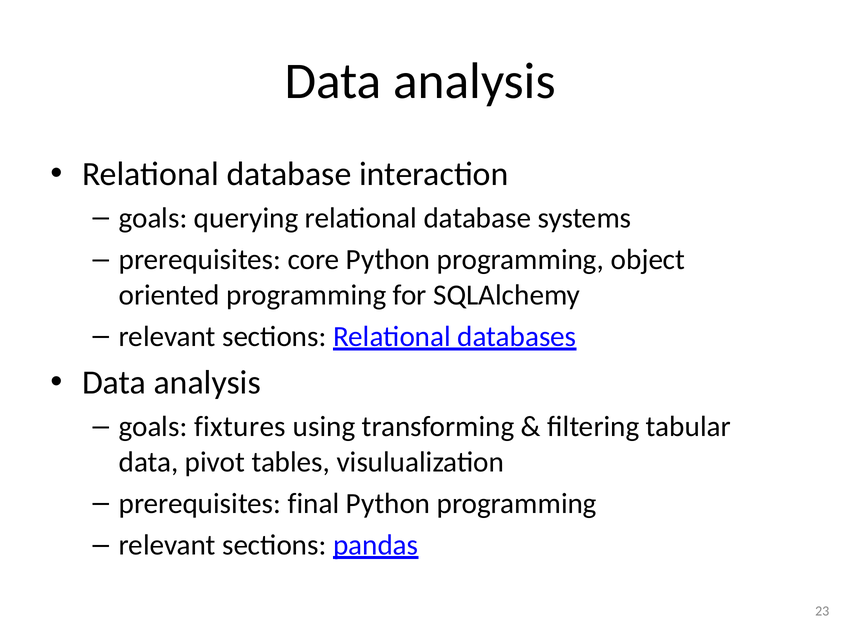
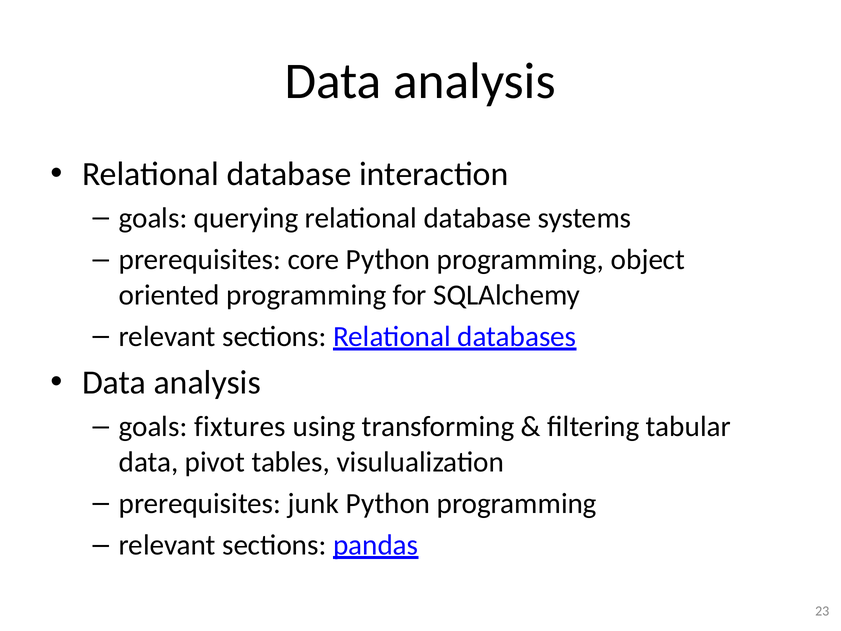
final: final -> junk (313, 503)
